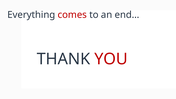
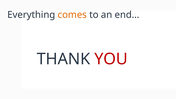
comes colour: red -> orange (72, 15)
